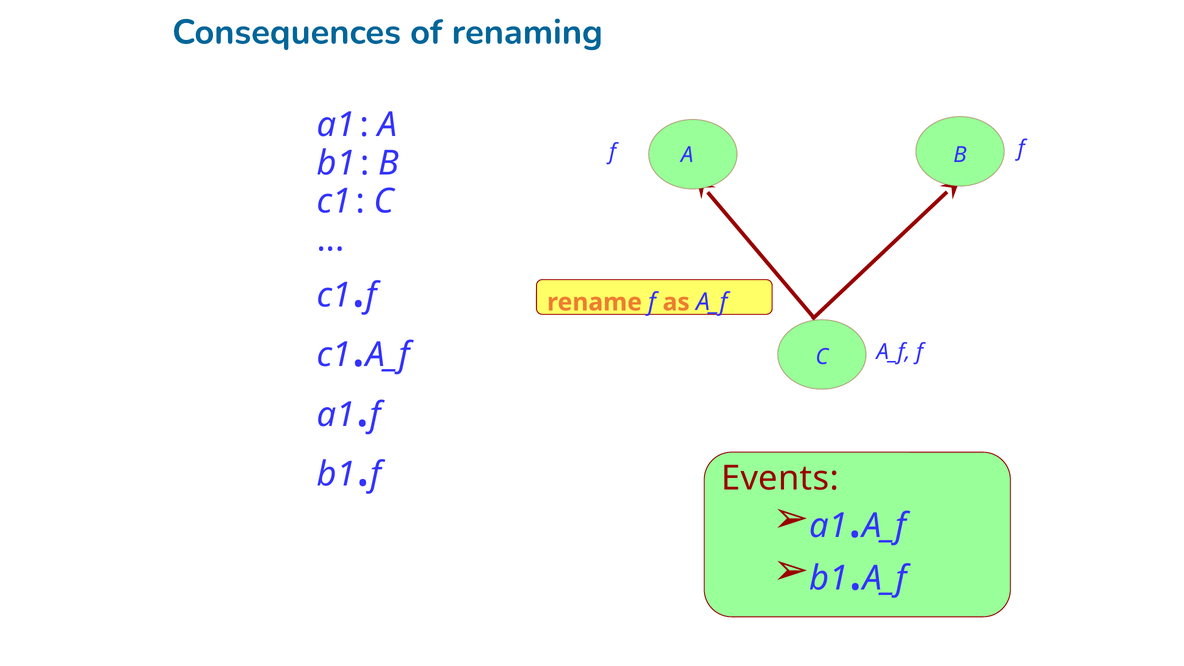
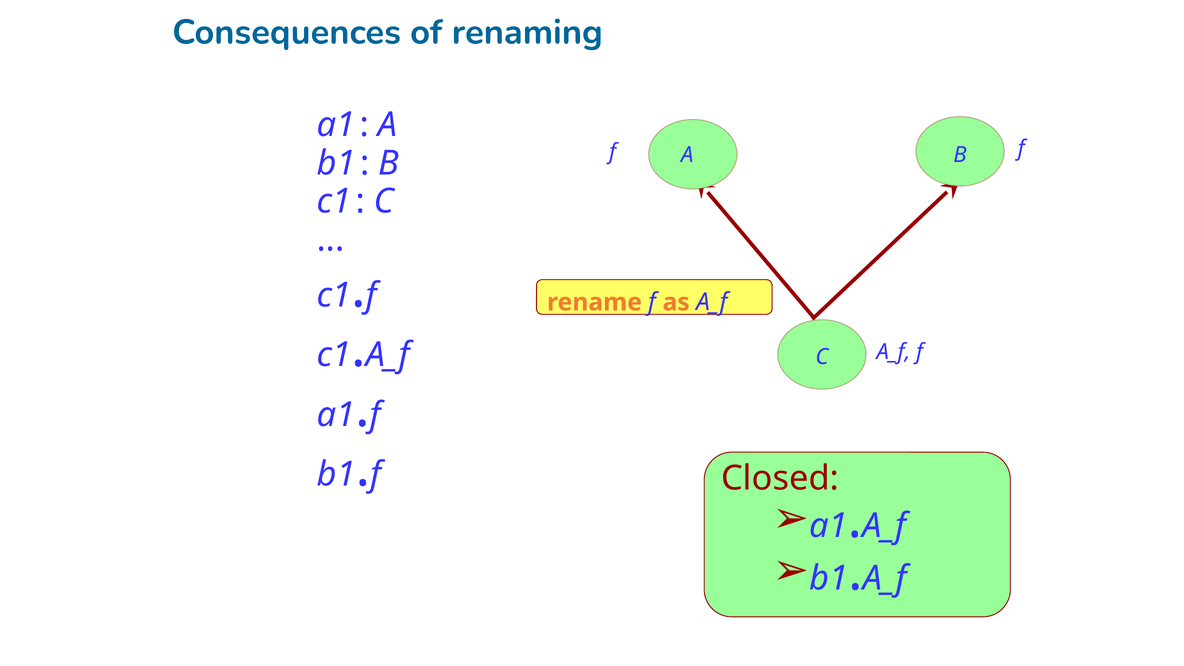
Events: Events -> Closed (780, 478)
